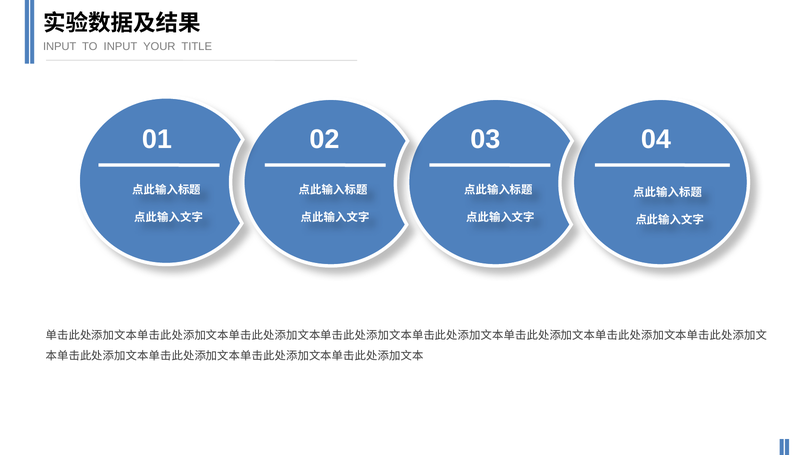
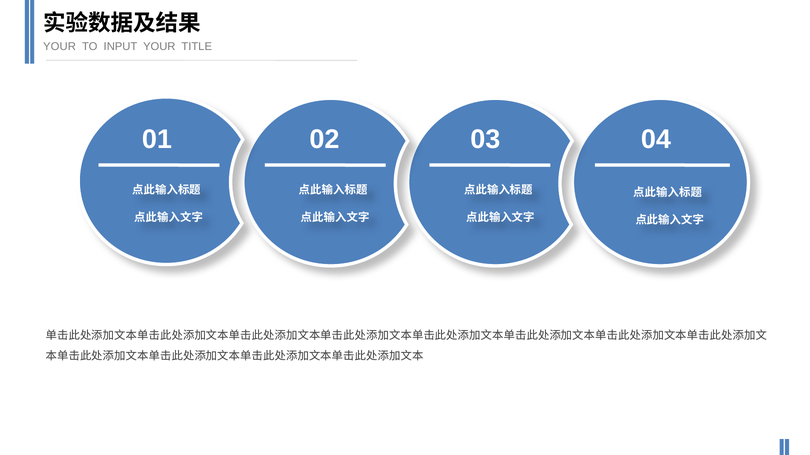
INPUT: INPUT -> YOUR (60, 46)
